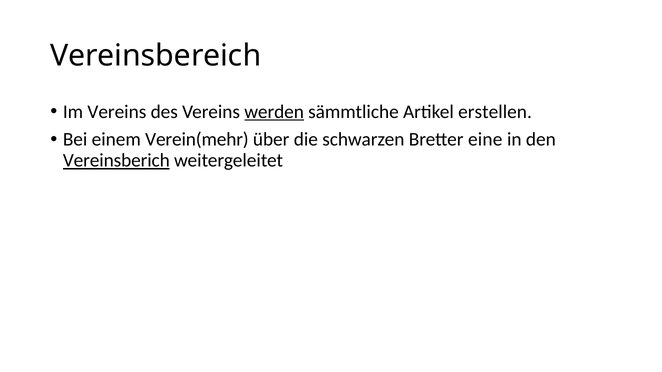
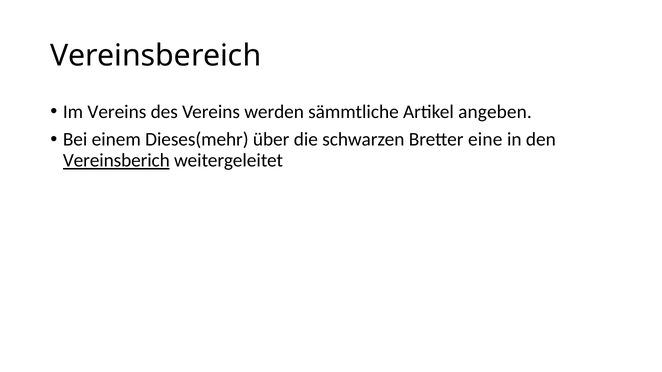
werden underline: present -> none (274, 112)
erstellen: erstellen -> angeben (495, 112)
Verein(mehr: Verein(mehr -> Dieses(mehr (197, 140)
